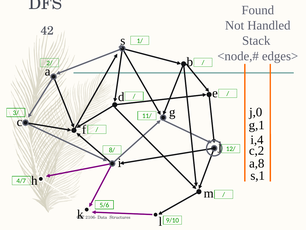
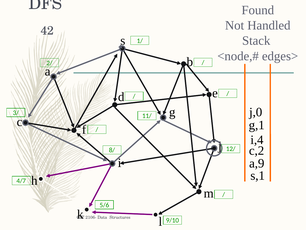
a,8: a,8 -> a,9 (257, 163)
